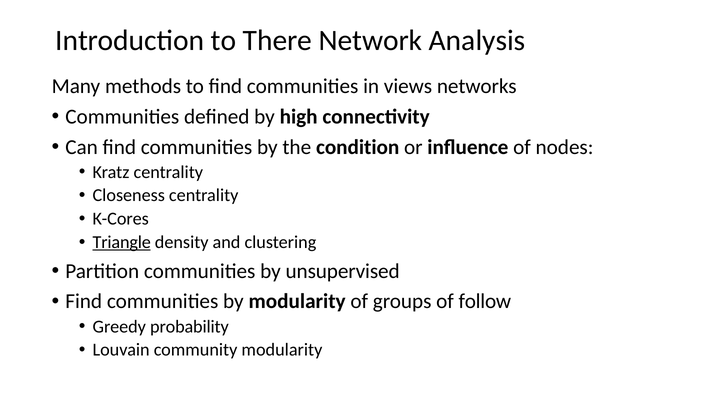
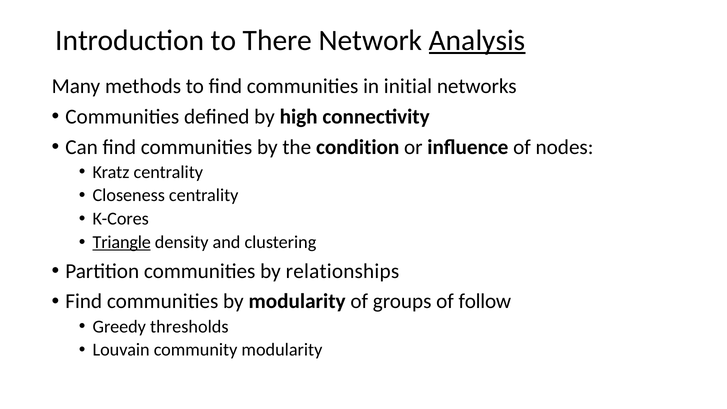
Analysis underline: none -> present (477, 40)
views: views -> initial (408, 86)
unsupervised: unsupervised -> relationships (342, 271)
probability: probability -> thresholds (189, 327)
